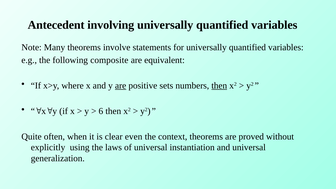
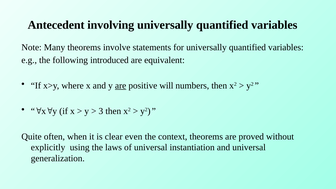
composite: composite -> introduced (109, 60)
sets: sets -> will (166, 86)
then underline: present -> none (219, 86)
6: 6 -> 3 (101, 111)
